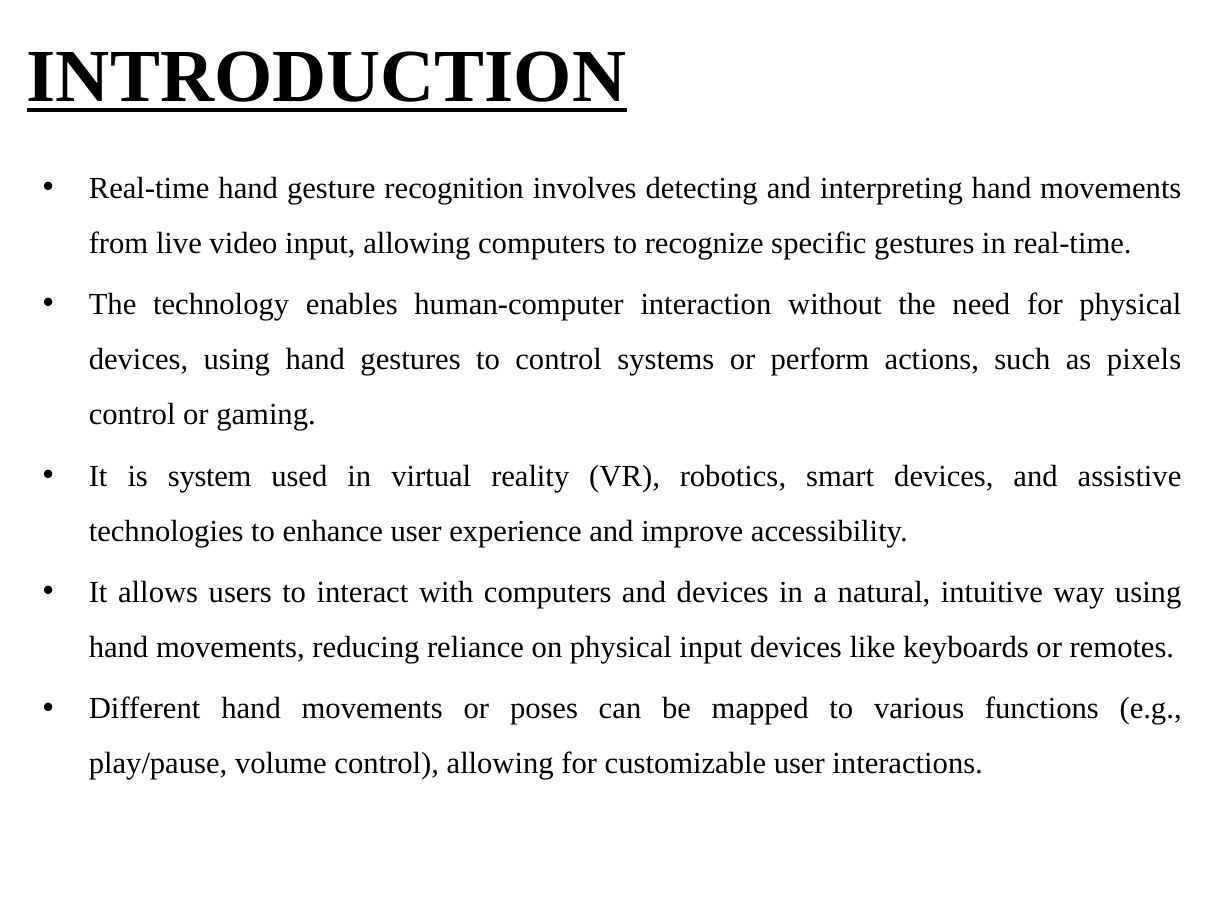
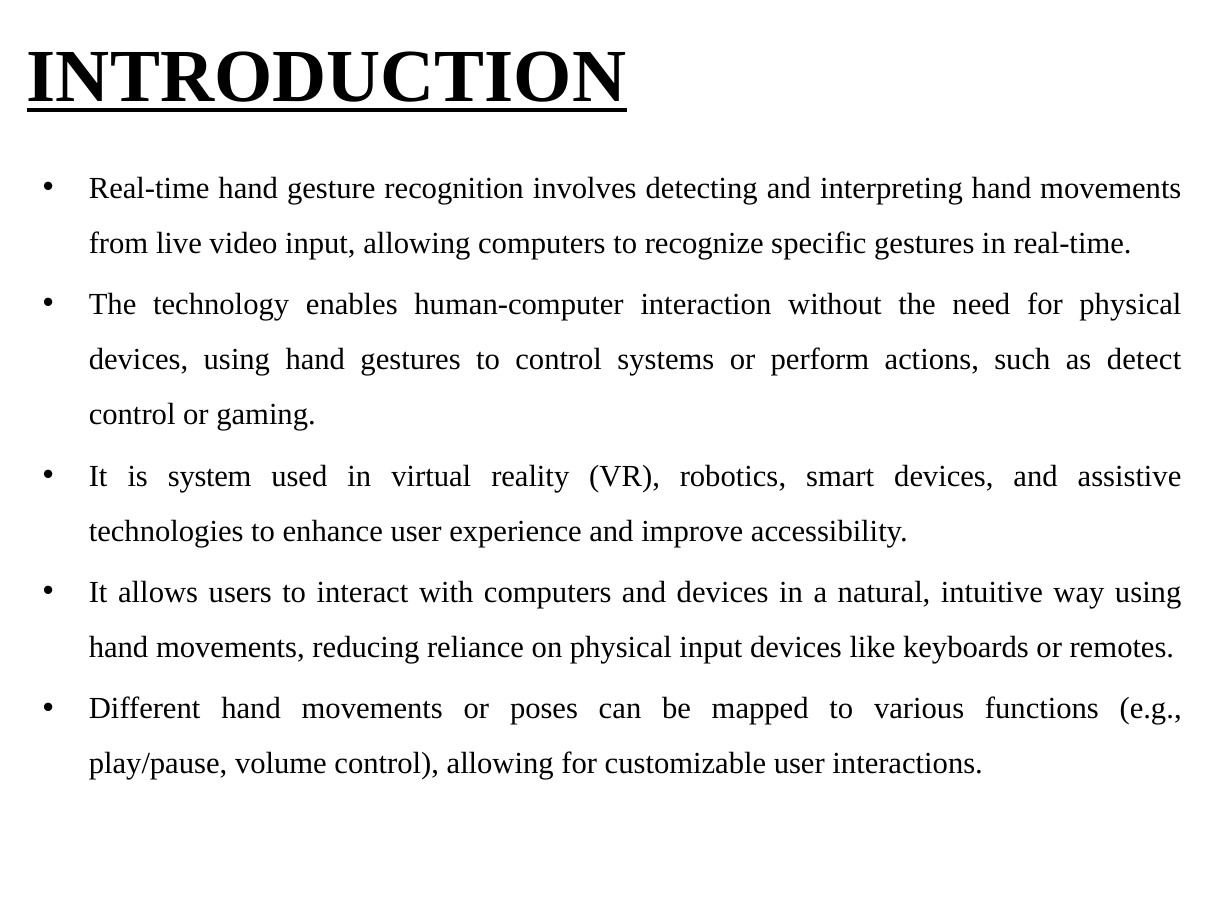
pixels: pixels -> detect (1144, 360)
